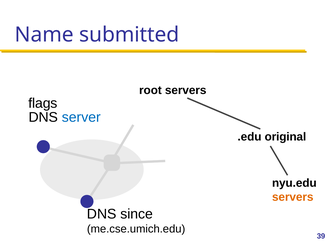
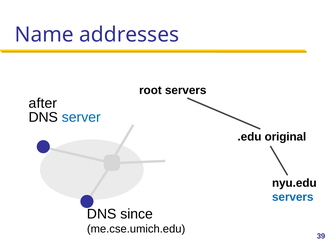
submitted: submitted -> addresses (129, 35)
flags: flags -> after (43, 103)
servers colour: orange -> blue (293, 197)
